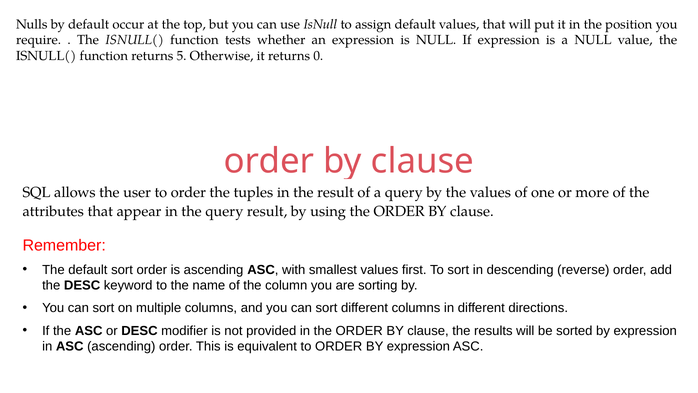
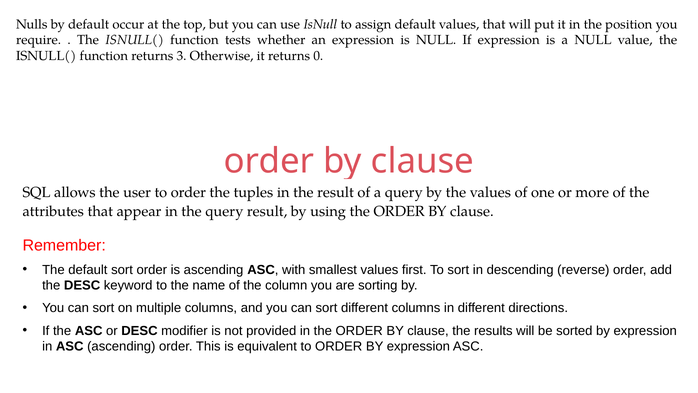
5: 5 -> 3 (182, 56)
